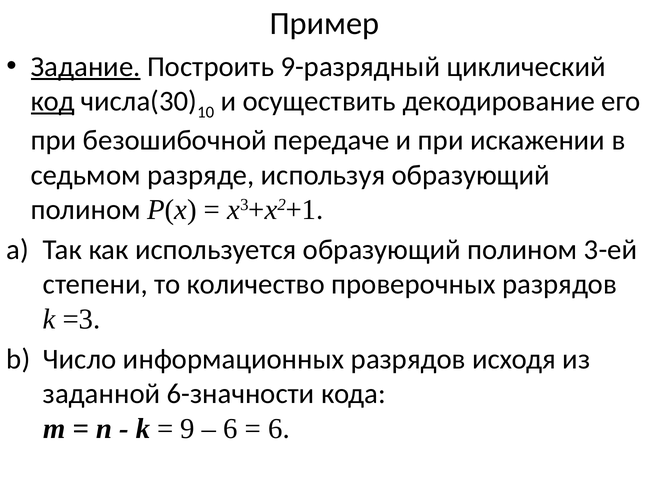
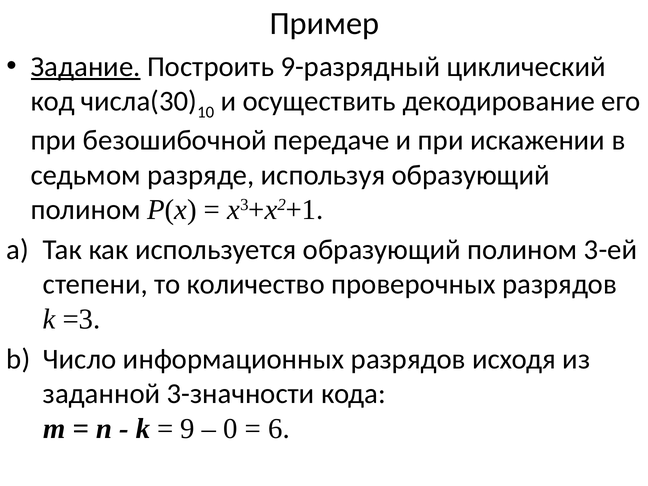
код underline: present -> none (53, 101)
6-значности: 6-значности -> 3-значности (241, 394)
6: 6 -> 0 (231, 429)
